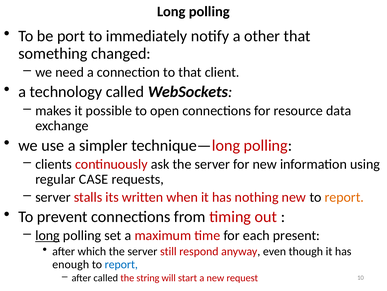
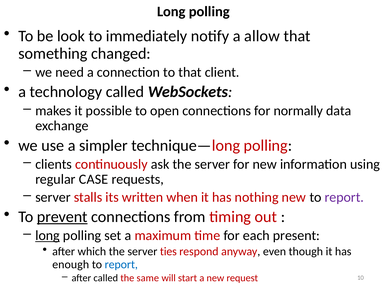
port: port -> look (71, 36)
other: other -> allow (262, 36)
resource: resource -> normally (298, 110)
report colour: orange -> purple (344, 197)
prevent underline: none -> present (62, 216)
still: still -> ties (168, 251)
string: string -> same (148, 277)
